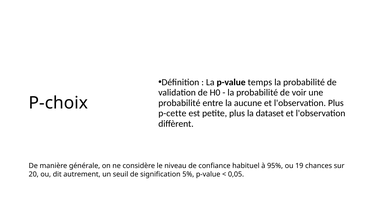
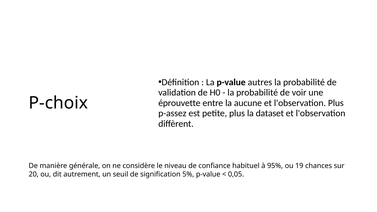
temps: temps -> autres (260, 82)
probabilité: probabilité -> éprouvette (179, 103)
p-cette: p-cette -> p-assez (172, 113)
